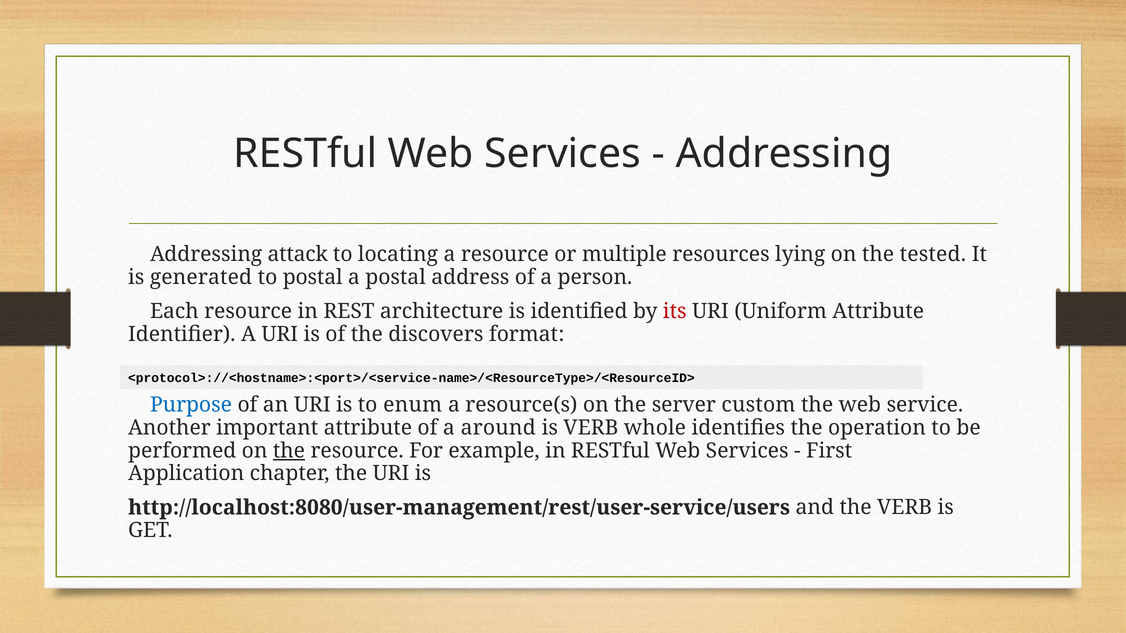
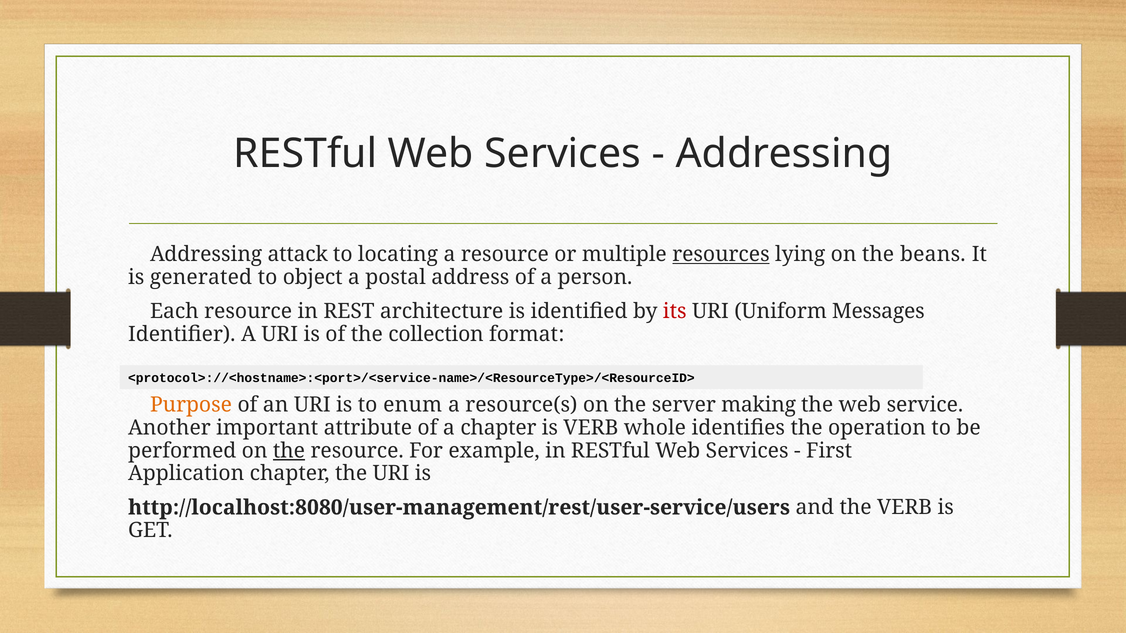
resources underline: none -> present (721, 255)
tested: tested -> beans (933, 255)
to postal: postal -> object (313, 277)
Uniform Attribute: Attribute -> Messages (878, 312)
discovers: discovers -> collection (436, 334)
Purpose colour: blue -> orange (191, 405)
custom: custom -> making (759, 405)
a around: around -> chapter (498, 428)
